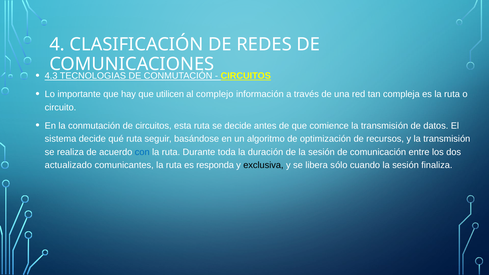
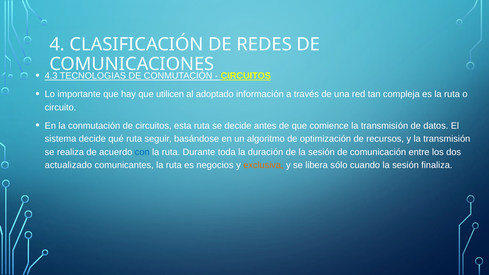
complejo: complejo -> adoptado (215, 94)
responda: responda -> negocios (215, 165)
exclusiva colour: black -> orange (263, 165)
